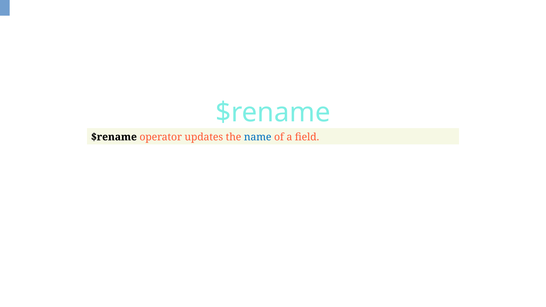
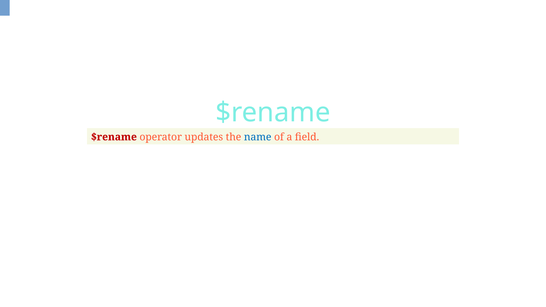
$rename colour: black -> red (114, 137)
